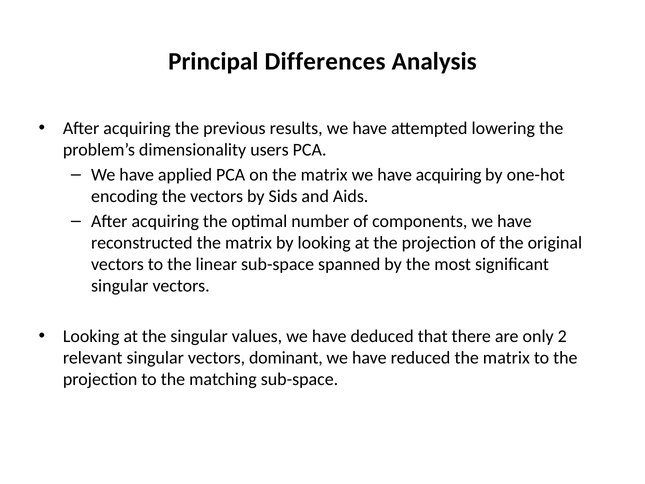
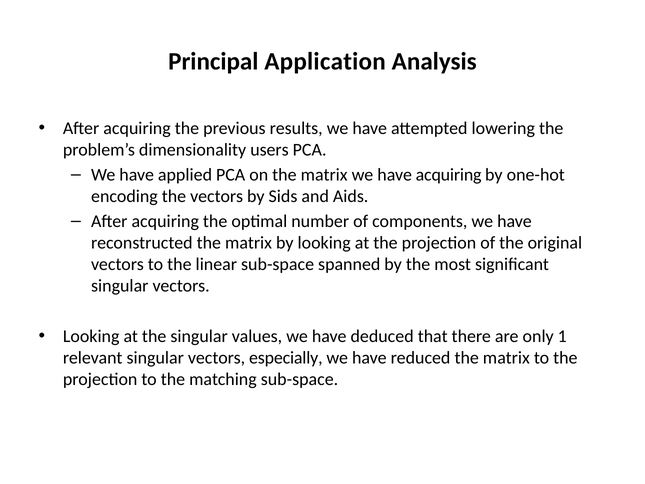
Differences: Differences -> Application (325, 61)
2: 2 -> 1 (562, 336)
dominant: dominant -> especially (286, 358)
